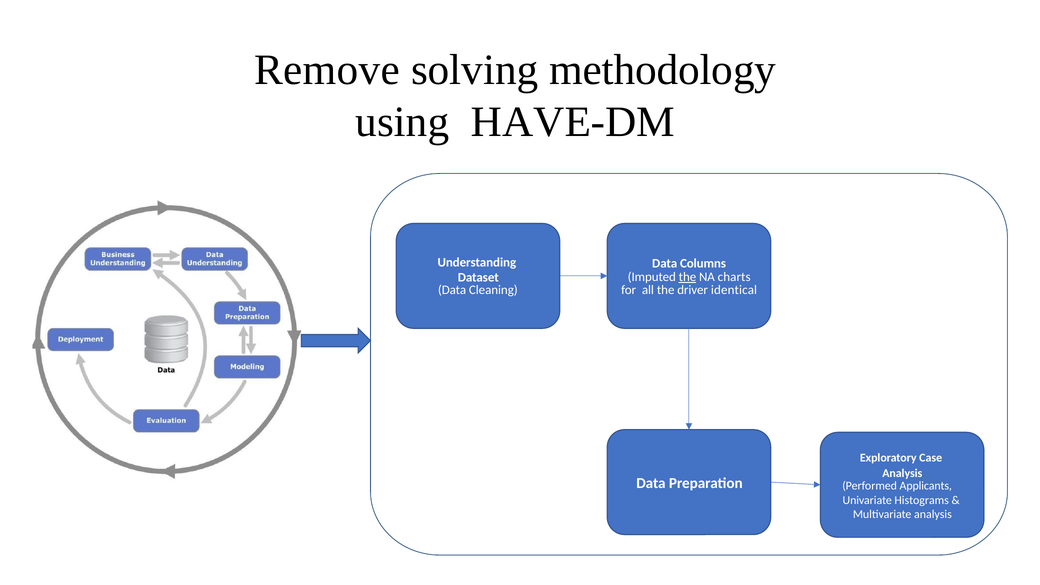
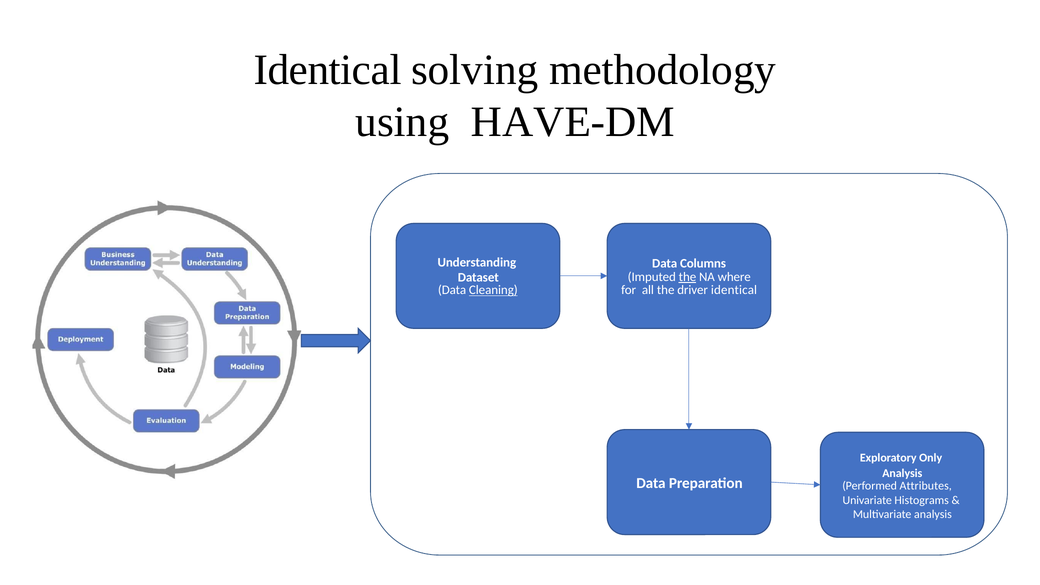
Remove: Remove -> Identical (328, 70)
charts: charts -> where (734, 277)
Cleaning underline: none -> present (493, 290)
Case: Case -> Only (931, 458)
Applicants: Applicants -> Attributes (926, 486)
